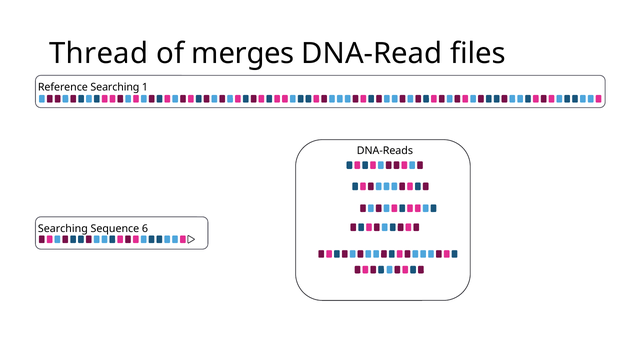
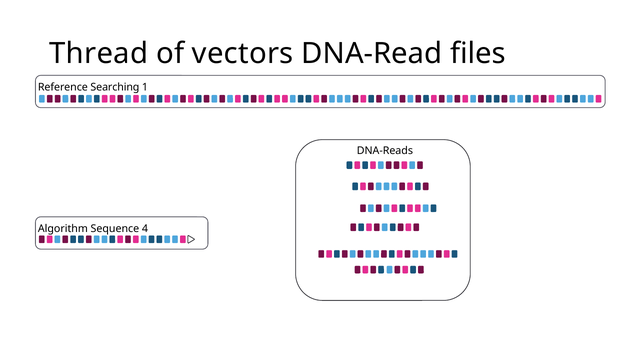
merges: merges -> vectors (243, 54)
Searching: Searching -> Algorithm (63, 229)
6: 6 -> 4 (145, 229)
